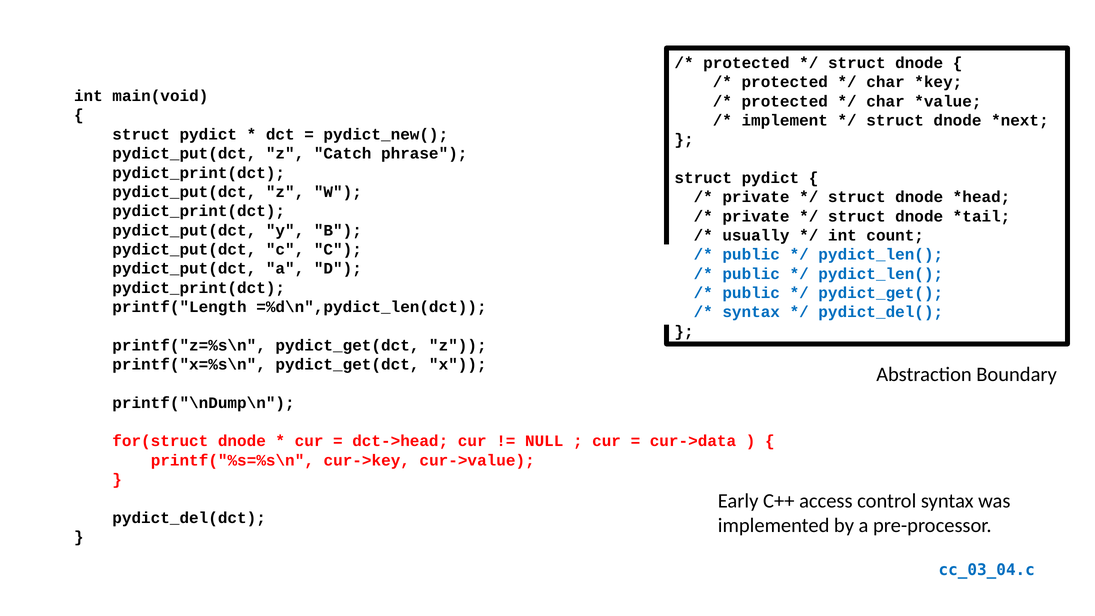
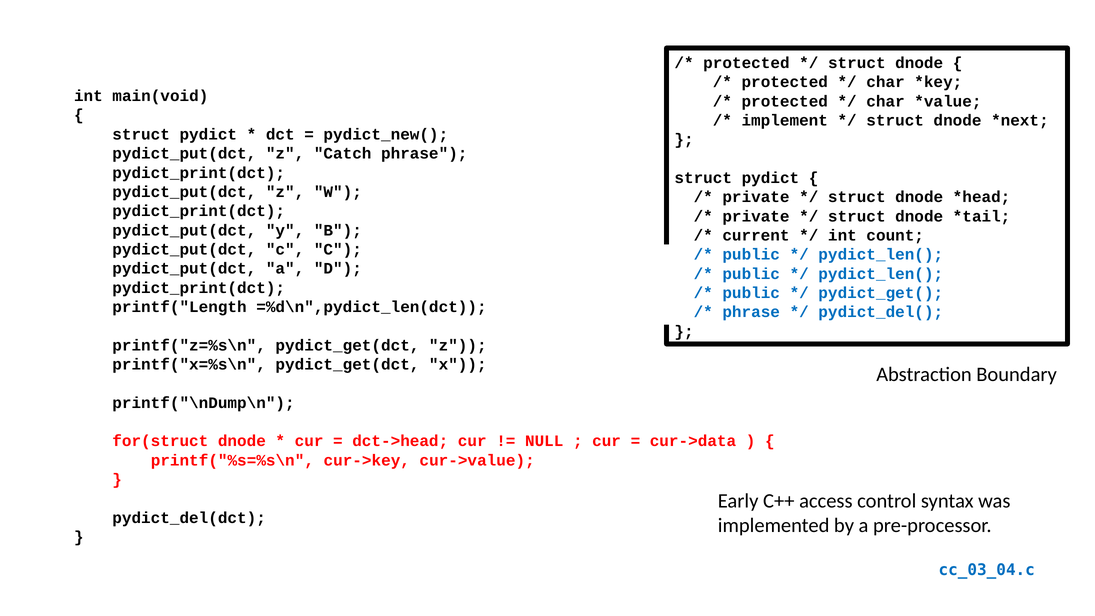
usually: usually -> current (756, 235)
syntax: syntax -> phrase (751, 312)
